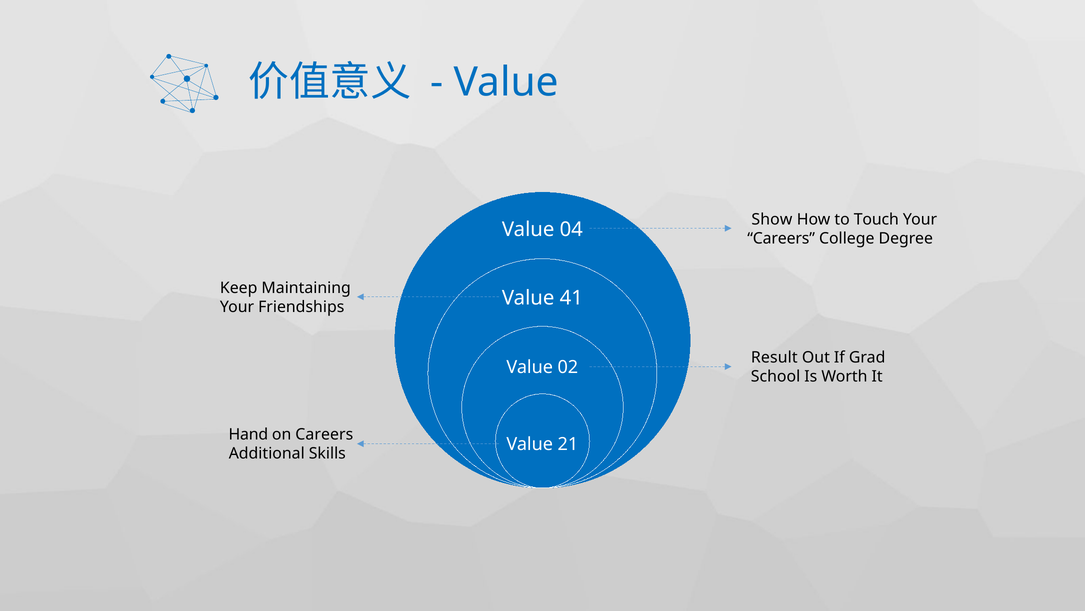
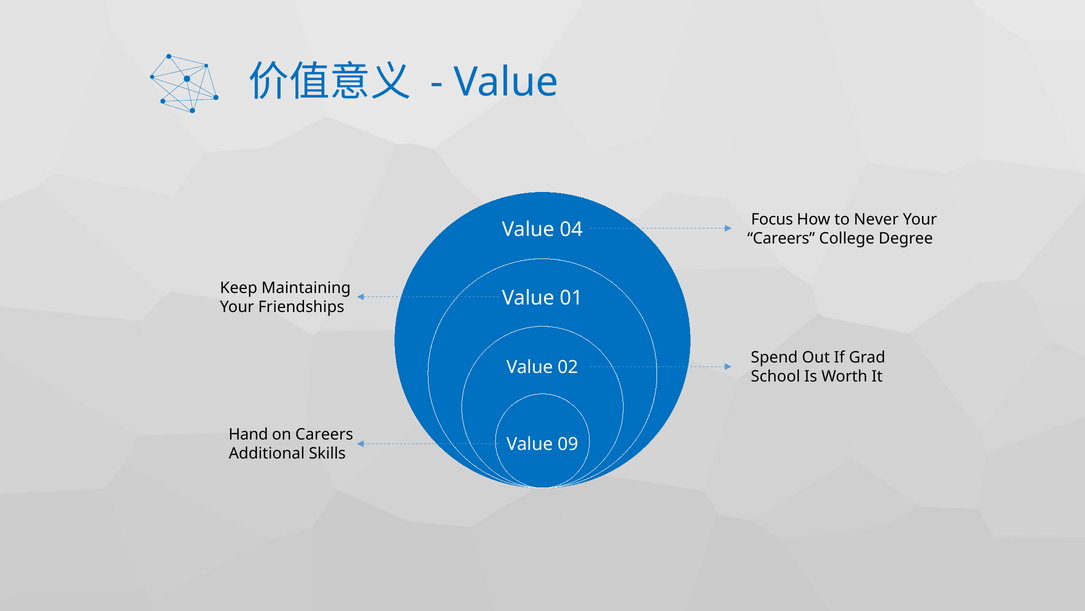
Show: Show -> Focus (772, 219)
Touch: Touch -> Never (876, 219)
41: 41 -> 01 (571, 298)
Result: Result -> Spend (774, 357)
21: 21 -> 09 (568, 444)
